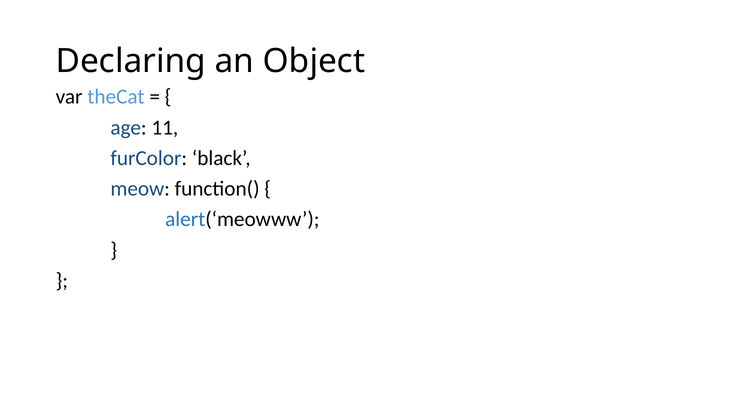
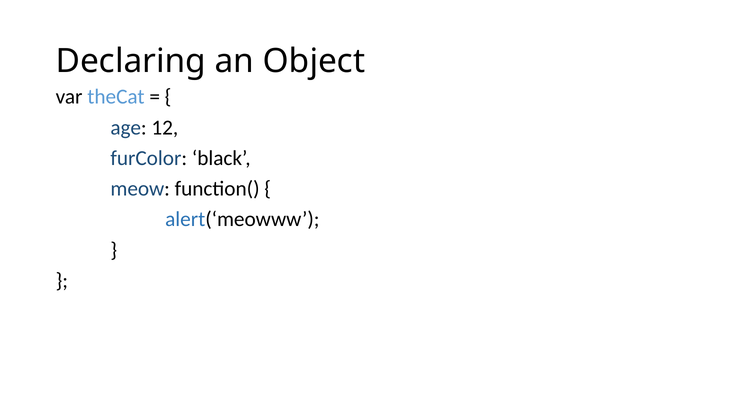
11: 11 -> 12 (165, 127)
